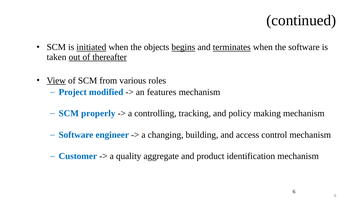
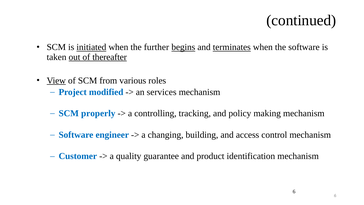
objects: objects -> further (156, 47)
features: features -> services (162, 92)
aggregate: aggregate -> guarantee (161, 156)
